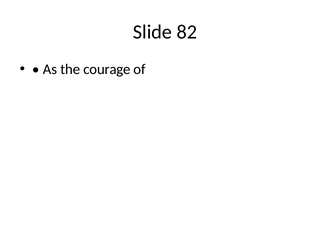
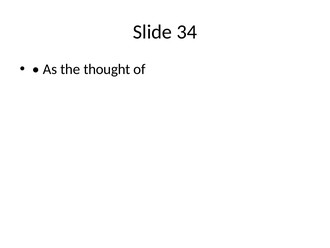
82: 82 -> 34 (187, 32)
courage: courage -> thought (107, 69)
